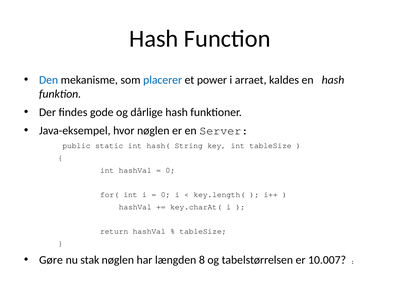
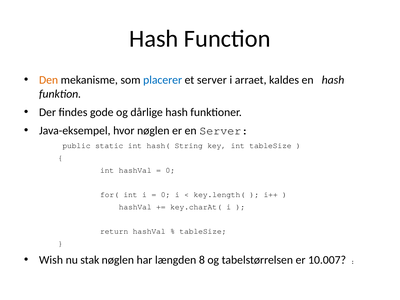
Den colour: blue -> orange (49, 80)
et power: power -> server (212, 80)
Gøre: Gøre -> Wish (51, 260)
